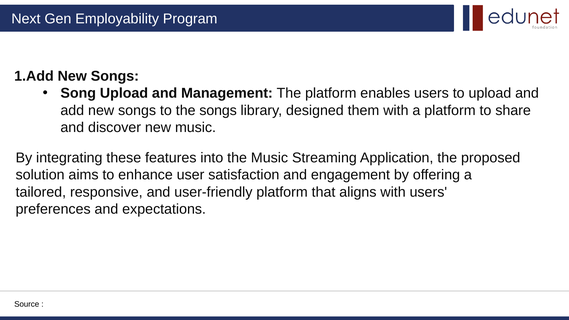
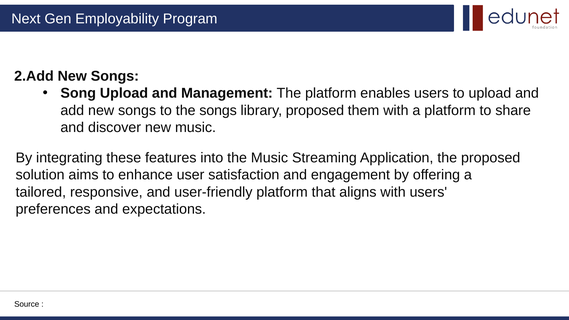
1.Add: 1.Add -> 2.Add (34, 76)
library designed: designed -> proposed (315, 110)
